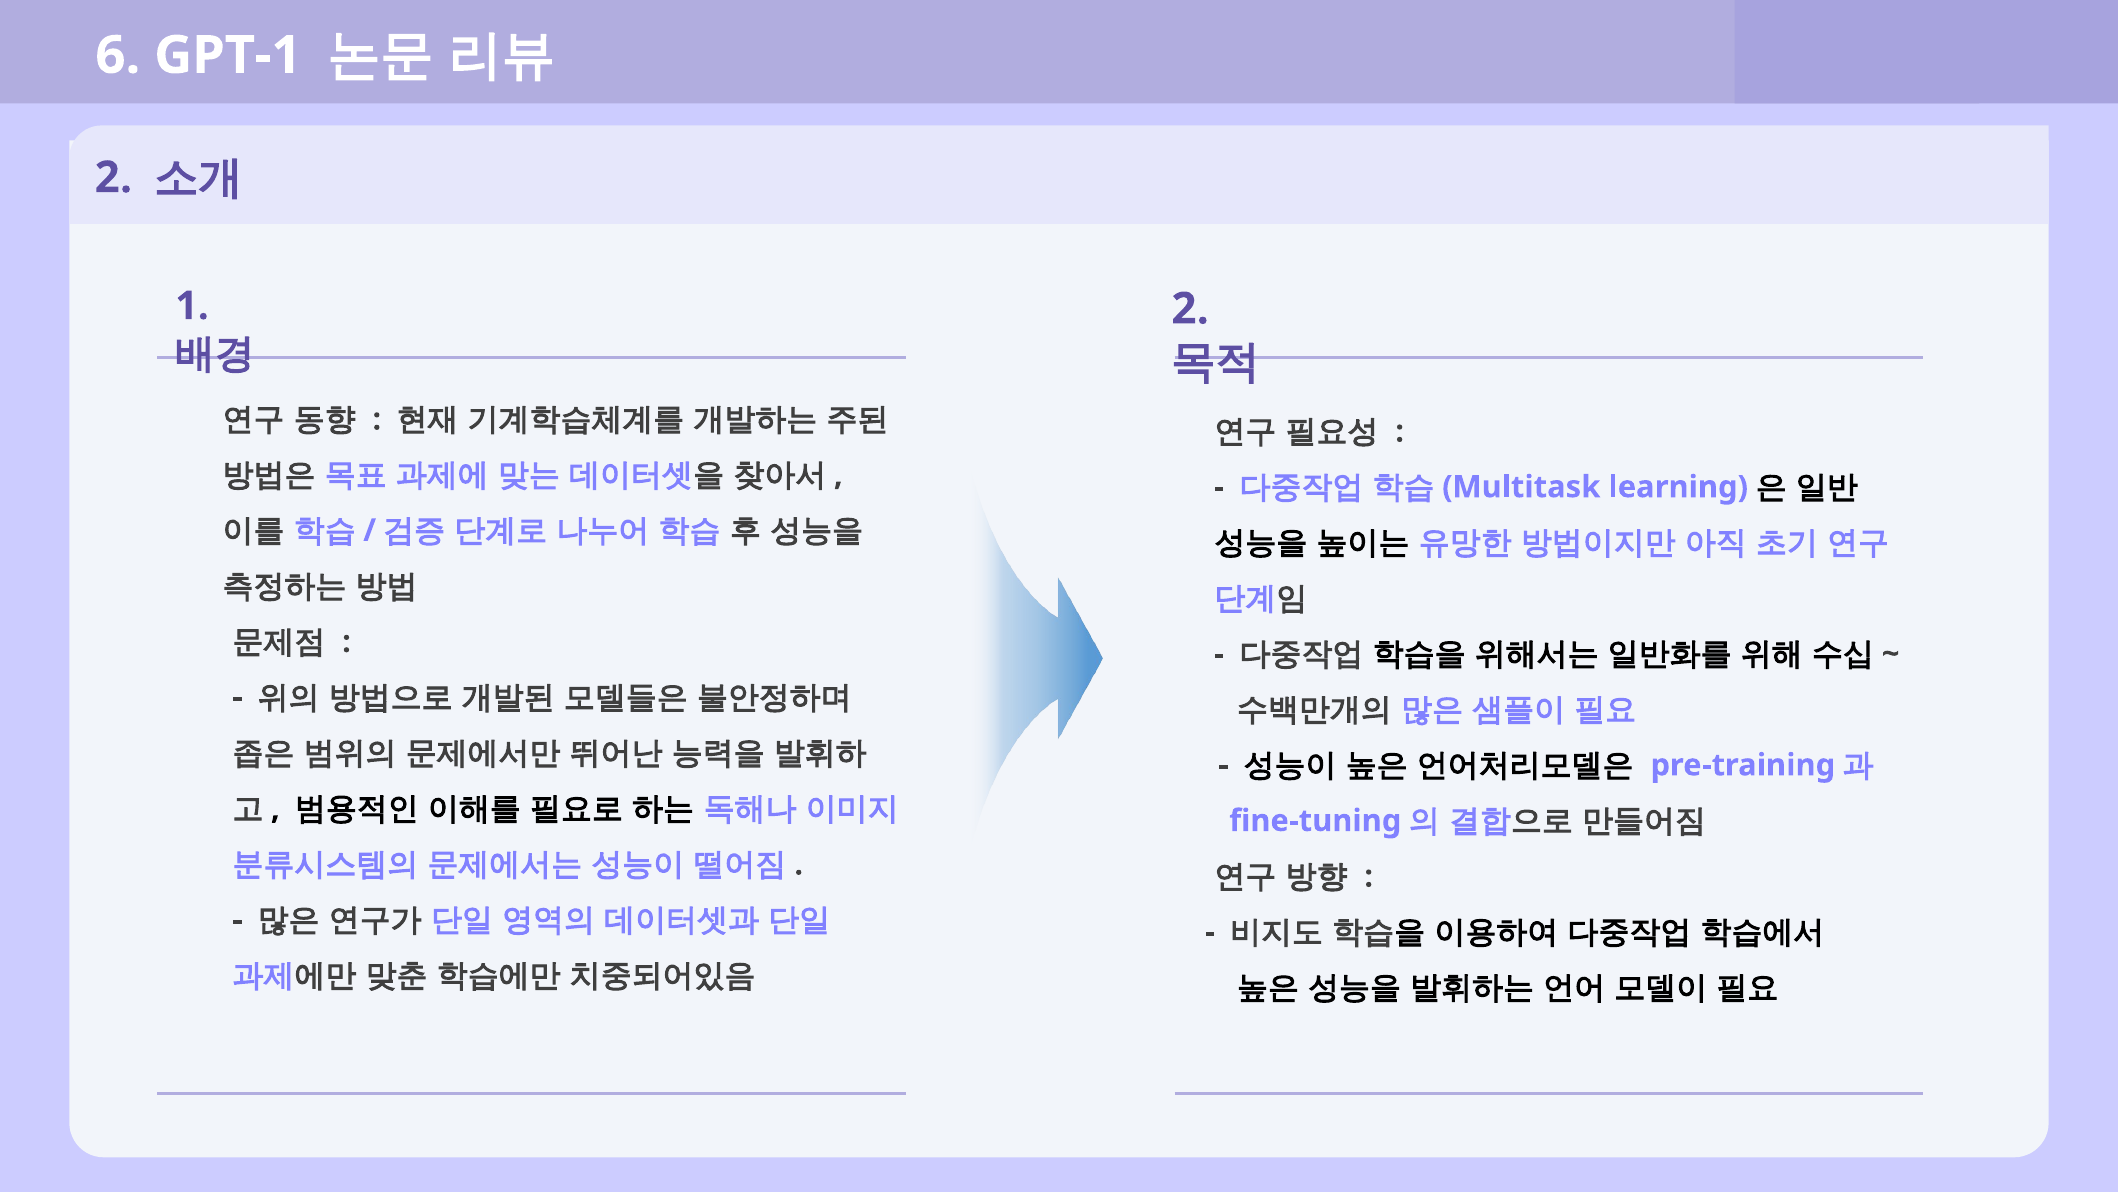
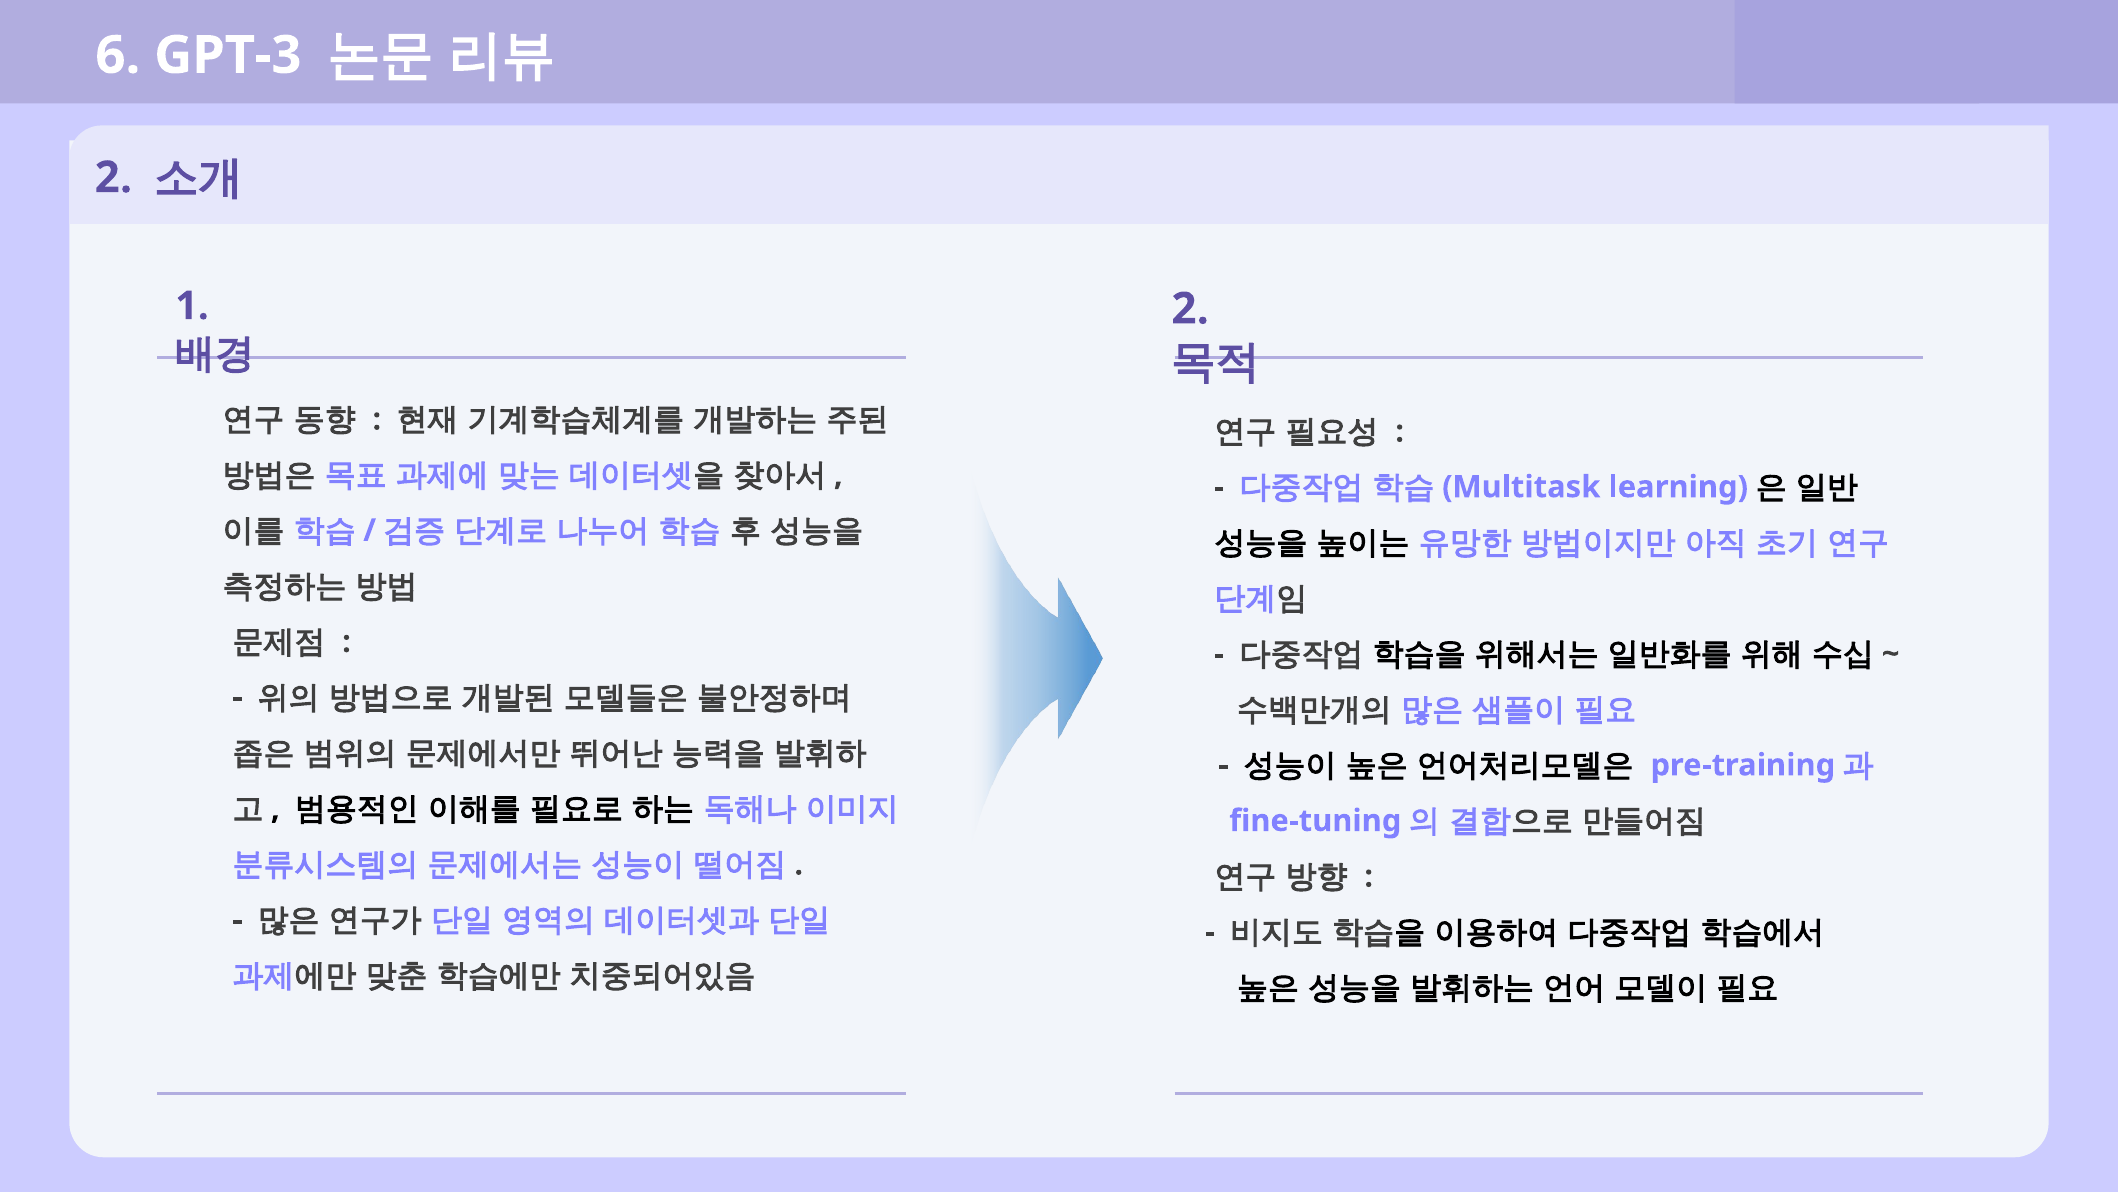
GPT-1: GPT-1 -> GPT-3 (228, 55)
